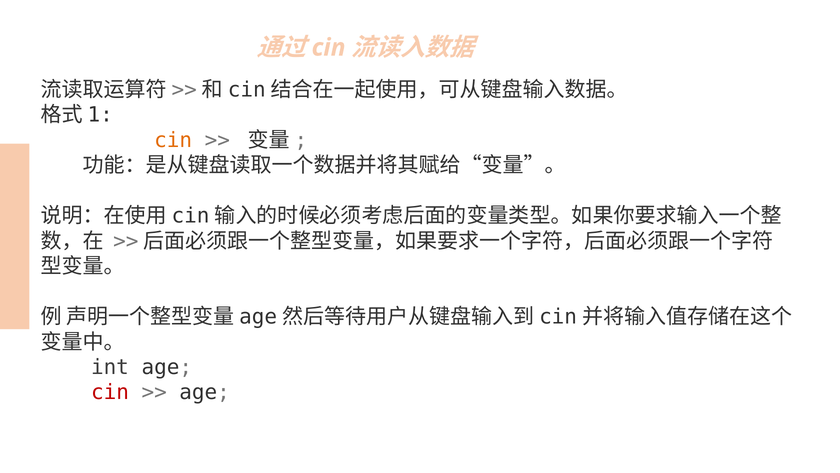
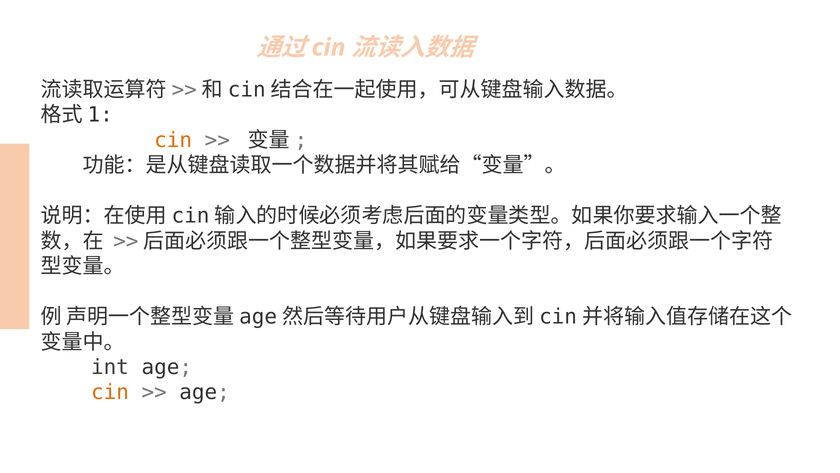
cin colour: red -> orange (110, 392)
